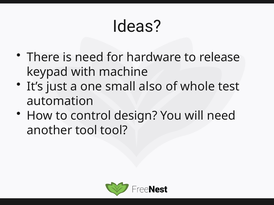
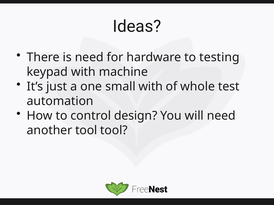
release: release -> testing (220, 57)
small also: also -> with (151, 87)
